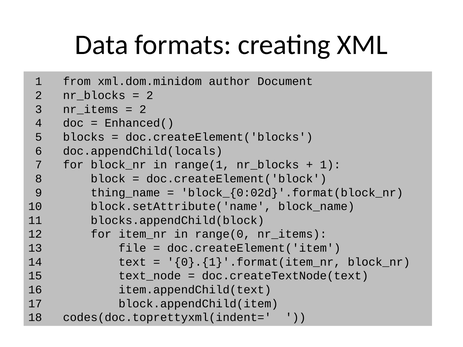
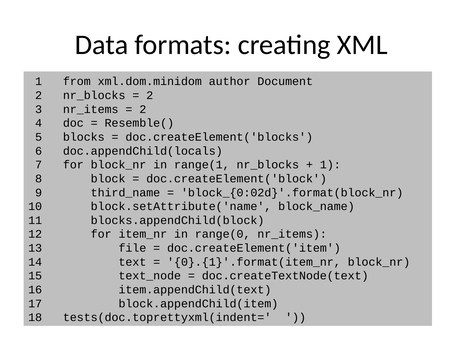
Enhanced(: Enhanced( -> Resemble( (139, 123)
thing_name: thing_name -> third_name (125, 193)
codes(doc.toprettyxml(indent=: codes(doc.toprettyxml(indent= -> tests(doc.toprettyxml(indent= (167, 318)
